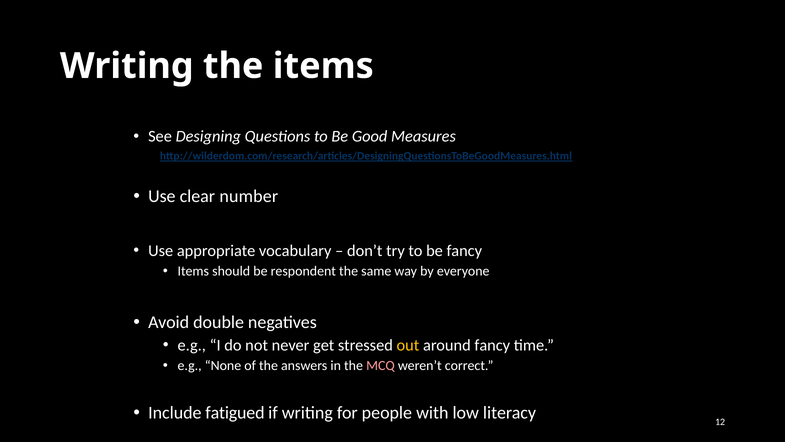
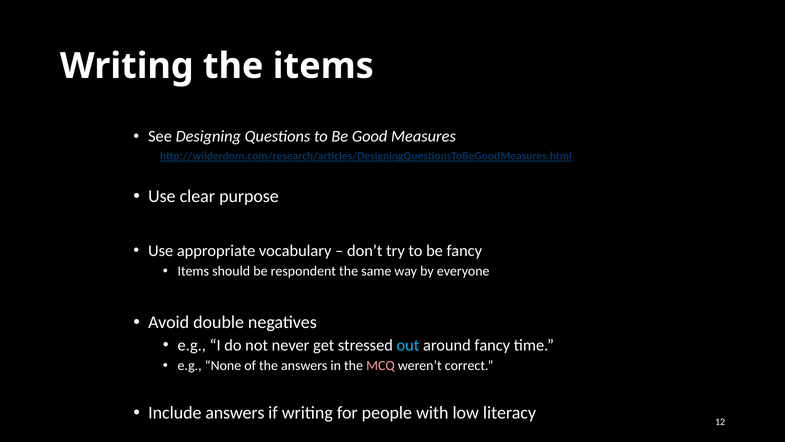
number: number -> purpose (249, 196)
out colour: yellow -> light blue (408, 345)
Include fatigued: fatigued -> answers (235, 412)
